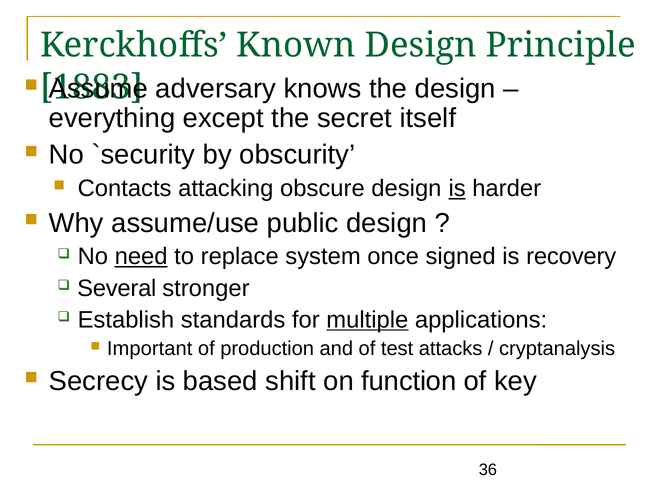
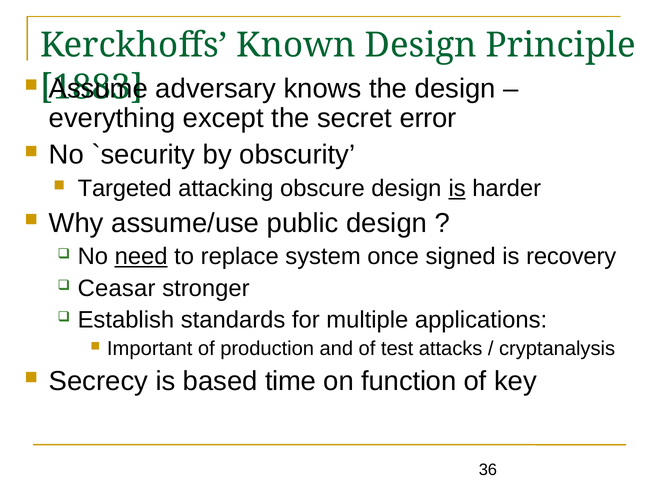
itself: itself -> error (428, 118)
Contacts: Contacts -> Targeted (125, 189)
Several: Several -> Ceasar (117, 288)
multiple underline: present -> none (367, 320)
shift: shift -> time (291, 381)
